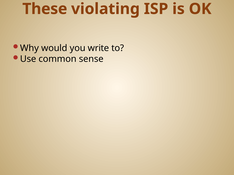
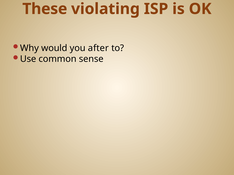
write: write -> after (98, 48)
